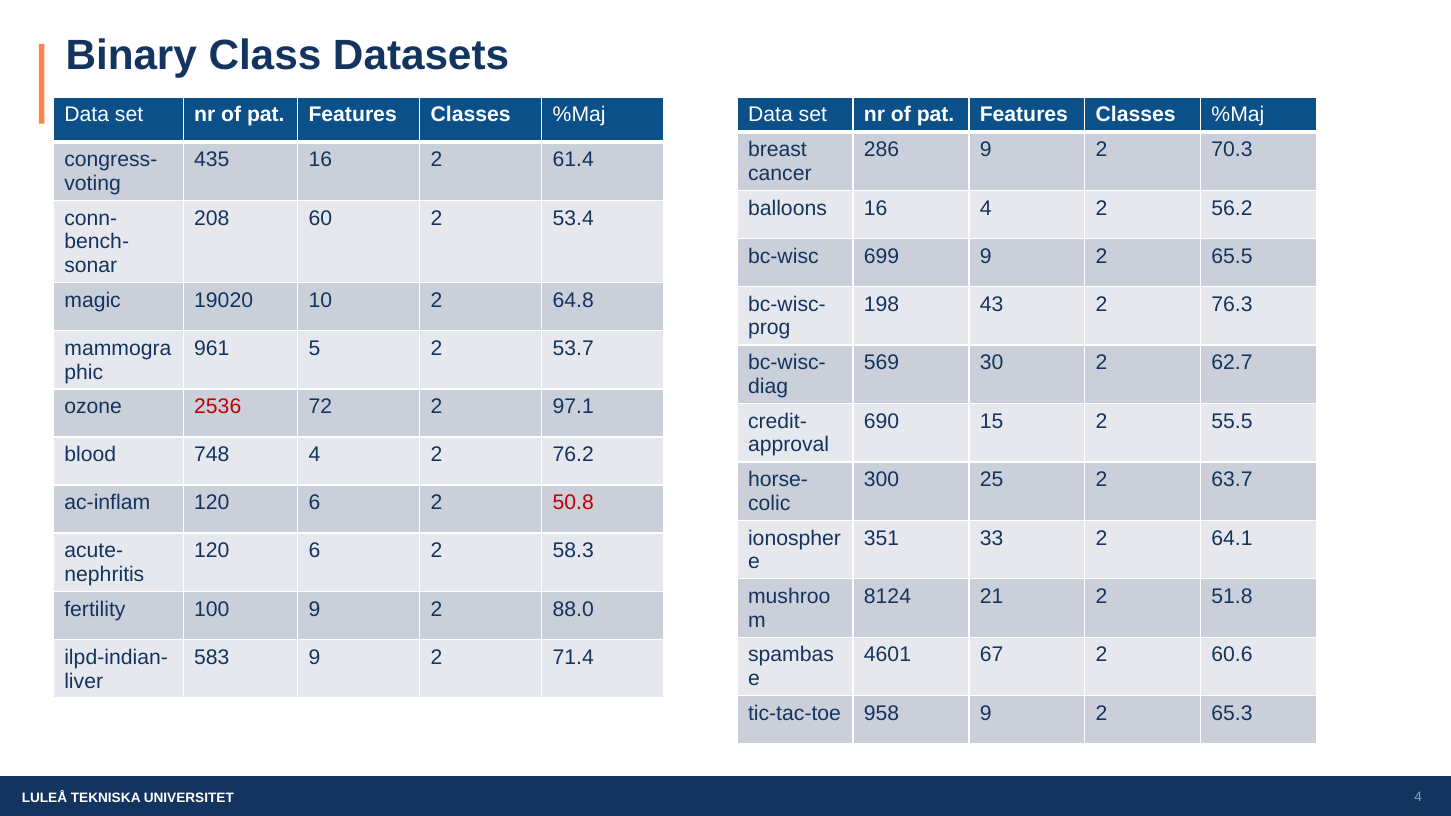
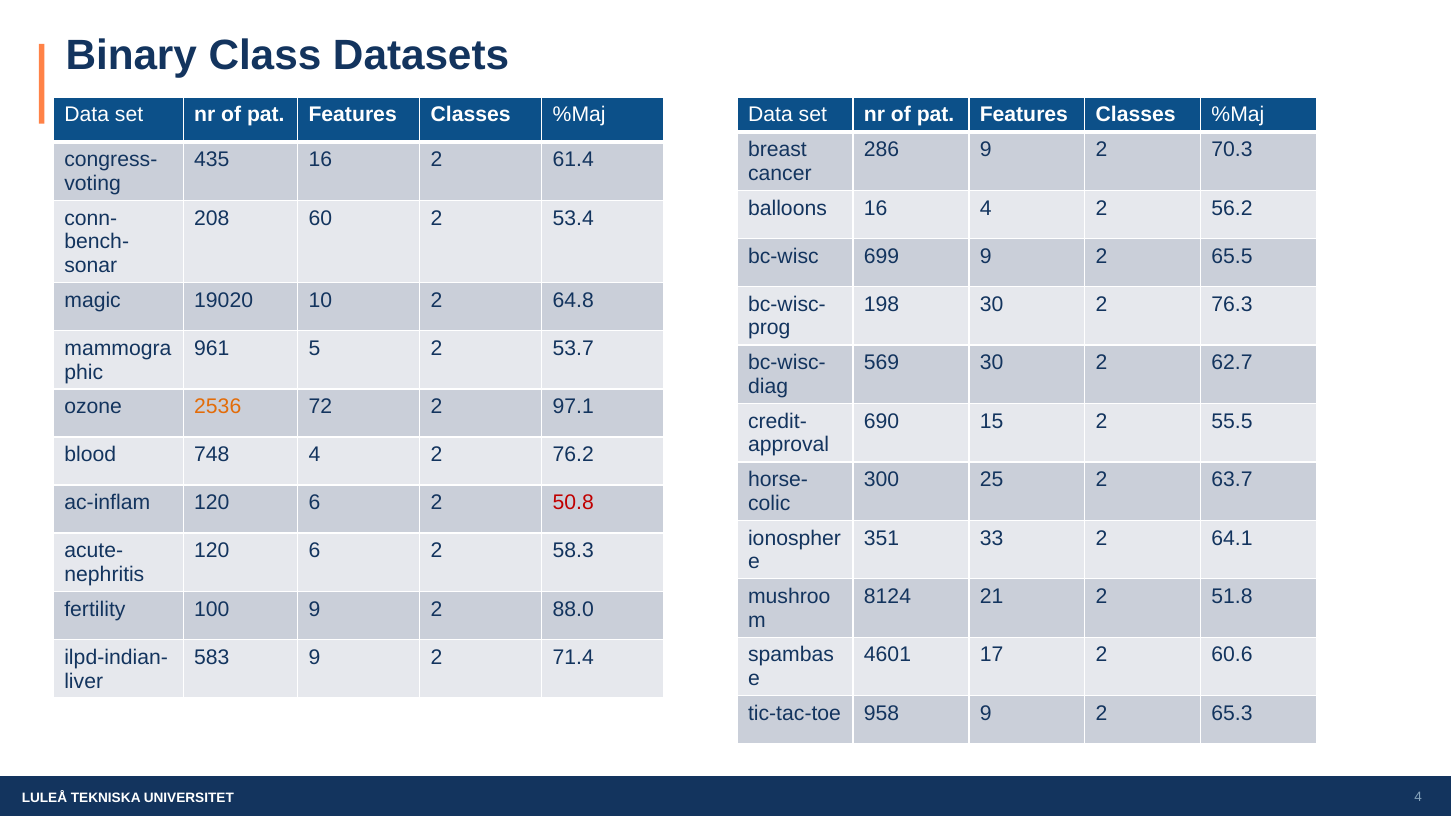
198 43: 43 -> 30 (992, 304)
2536 colour: red -> orange (218, 407)
67: 67 -> 17 (992, 655)
